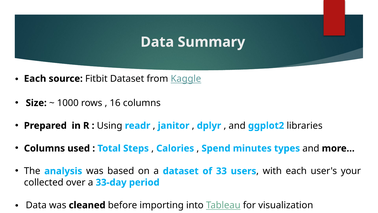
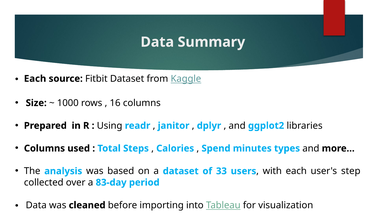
your: your -> step (351, 171)
33-day: 33-day -> 83-day (111, 182)
